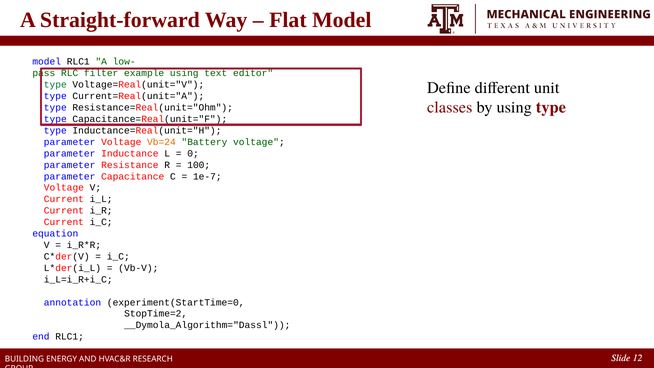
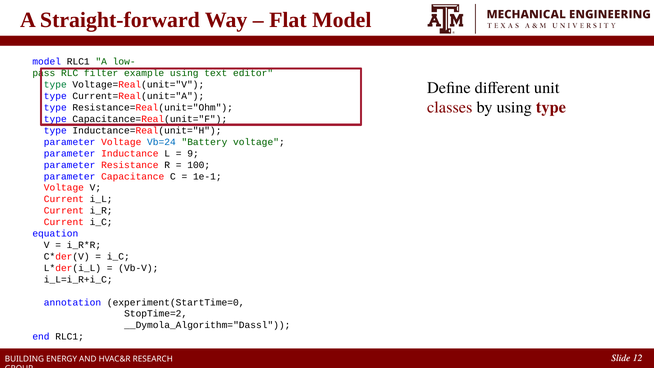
Vb=24 colour: orange -> blue (161, 142)
0: 0 -> 9 (193, 153)
1e-7: 1e-7 -> 1e-1 (207, 176)
